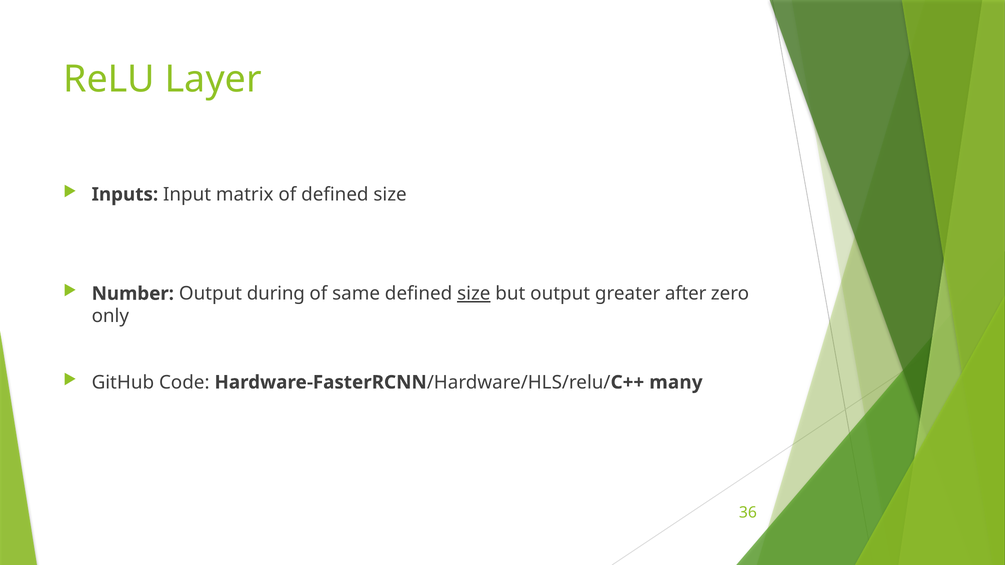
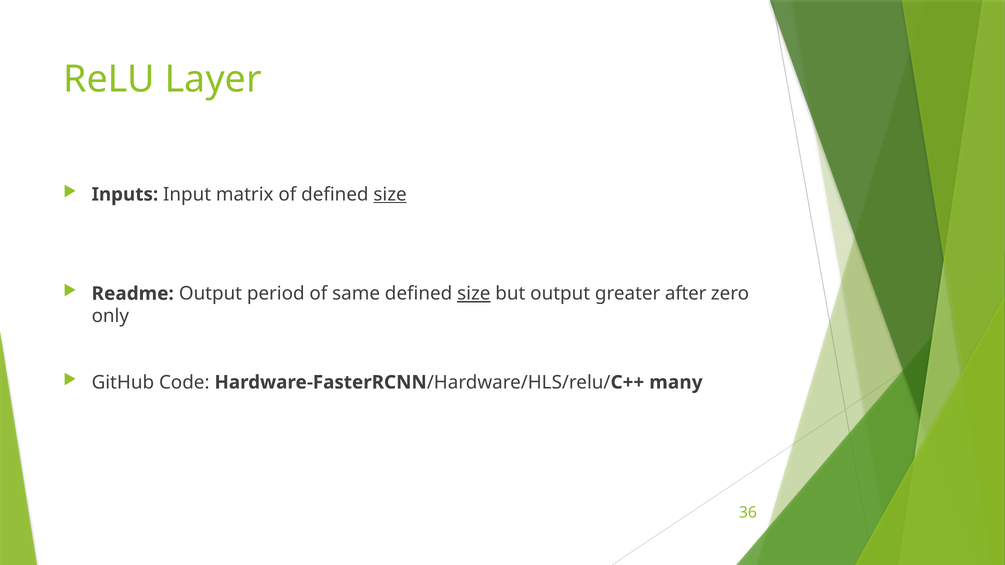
size underline: none -> present (390, 195)
Number: Number -> Readme (133, 294)
during: during -> period (276, 294)
